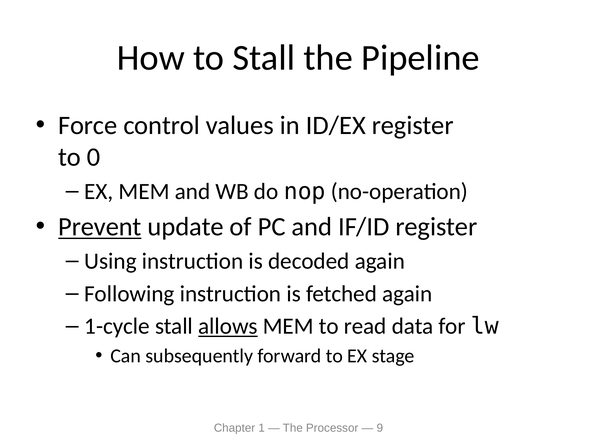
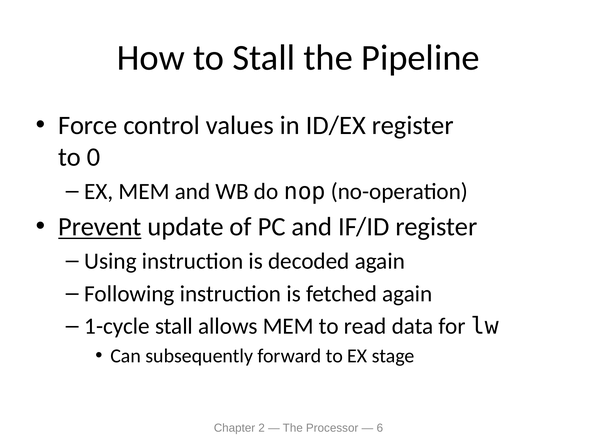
allows underline: present -> none (228, 326)
1: 1 -> 2 (262, 428)
9: 9 -> 6 (380, 428)
